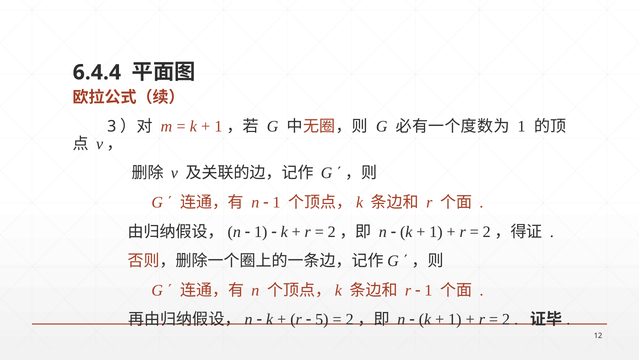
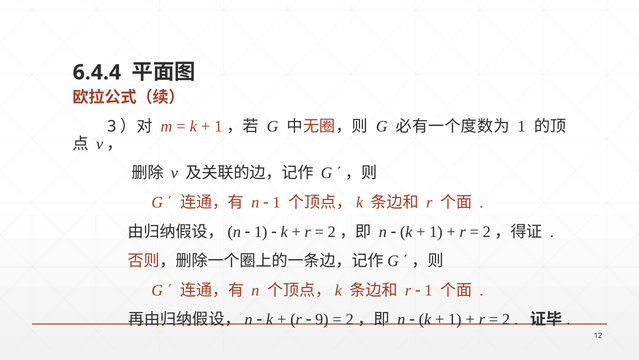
5: 5 -> 9 (322, 319)
